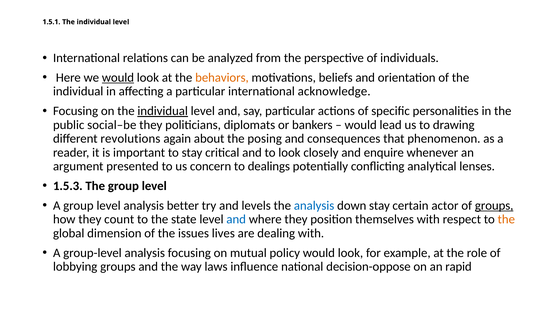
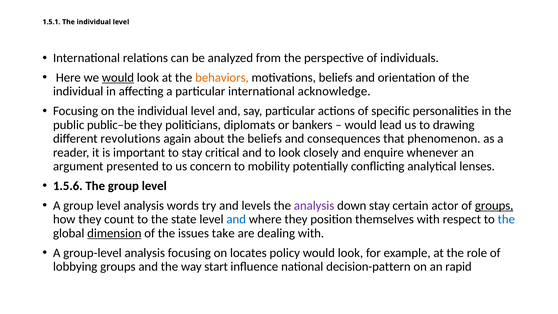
individual underline: present -> none (163, 111)
social–be: social–be -> public–be (112, 125)
the posing: posing -> beliefs (265, 139)
dealings: dealings -> mobility (269, 166)
1.5.3: 1.5.3 -> 1.5.6 (68, 186)
better: better -> words (183, 205)
analysis colour: blue -> purple (314, 205)
the colour: orange -> blue (506, 219)
dimension underline: none -> present (114, 233)
lives: lives -> take (223, 233)
mutual: mutual -> locates (248, 253)
laws: laws -> start (216, 267)
decision-oppose: decision-oppose -> decision-pattern (368, 267)
